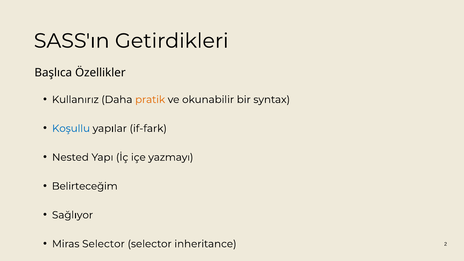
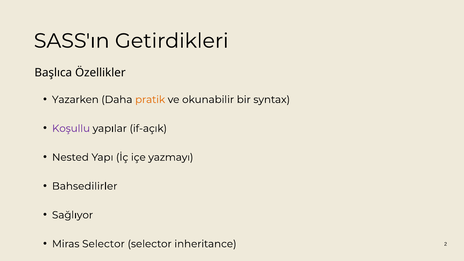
Kullanırız: Kullanırız -> Yazarken (75, 100)
Koşullu colour: blue -> purple (71, 128)
if-fark: if-fark -> if-açık (148, 128)
Belirteceğim: Belirteceğim -> Bahsedilirler (85, 186)
